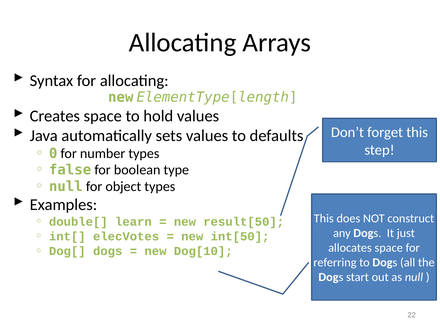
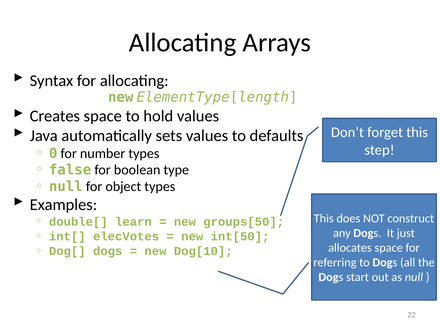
result[50: result[50 -> groups[50 (244, 222)
